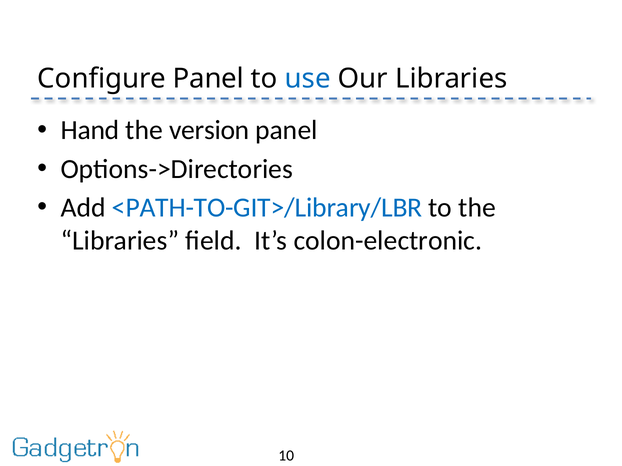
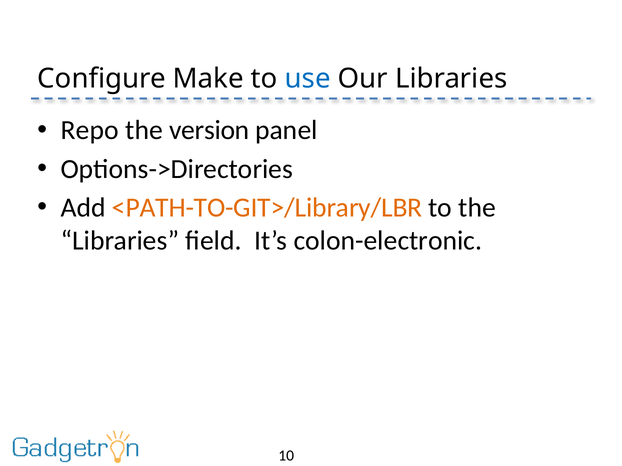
Configure Panel: Panel -> Make (208, 79)
Hand: Hand -> Repo (90, 130)
<PATH-TO-GIT>/Library/LBR colour: blue -> orange (267, 208)
